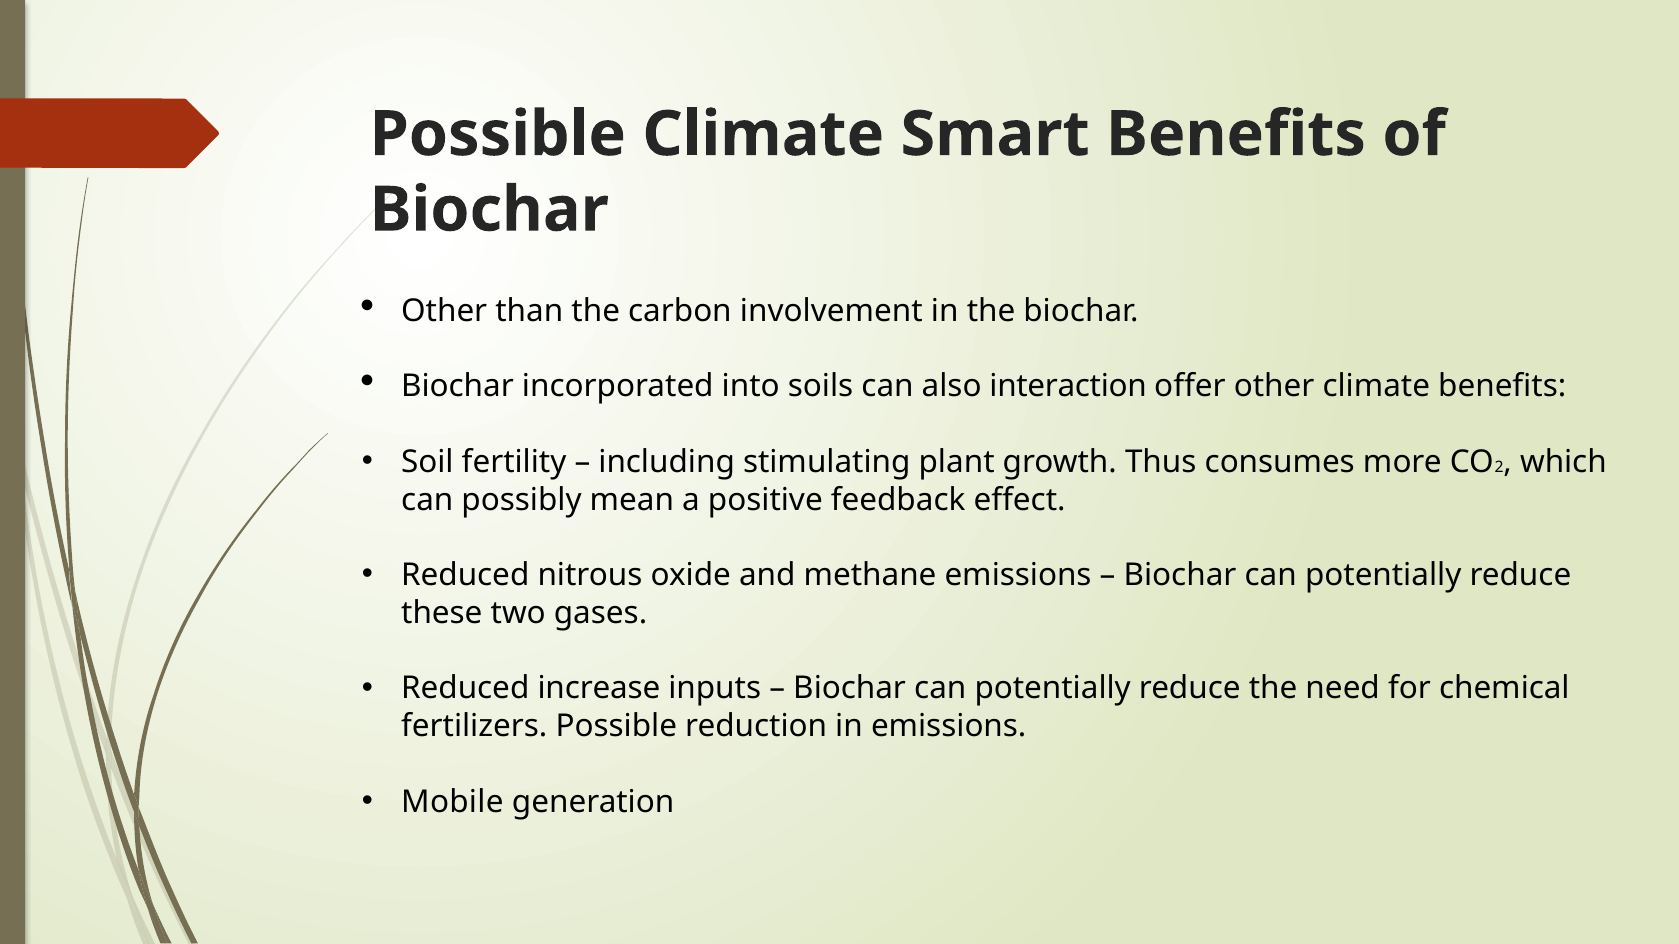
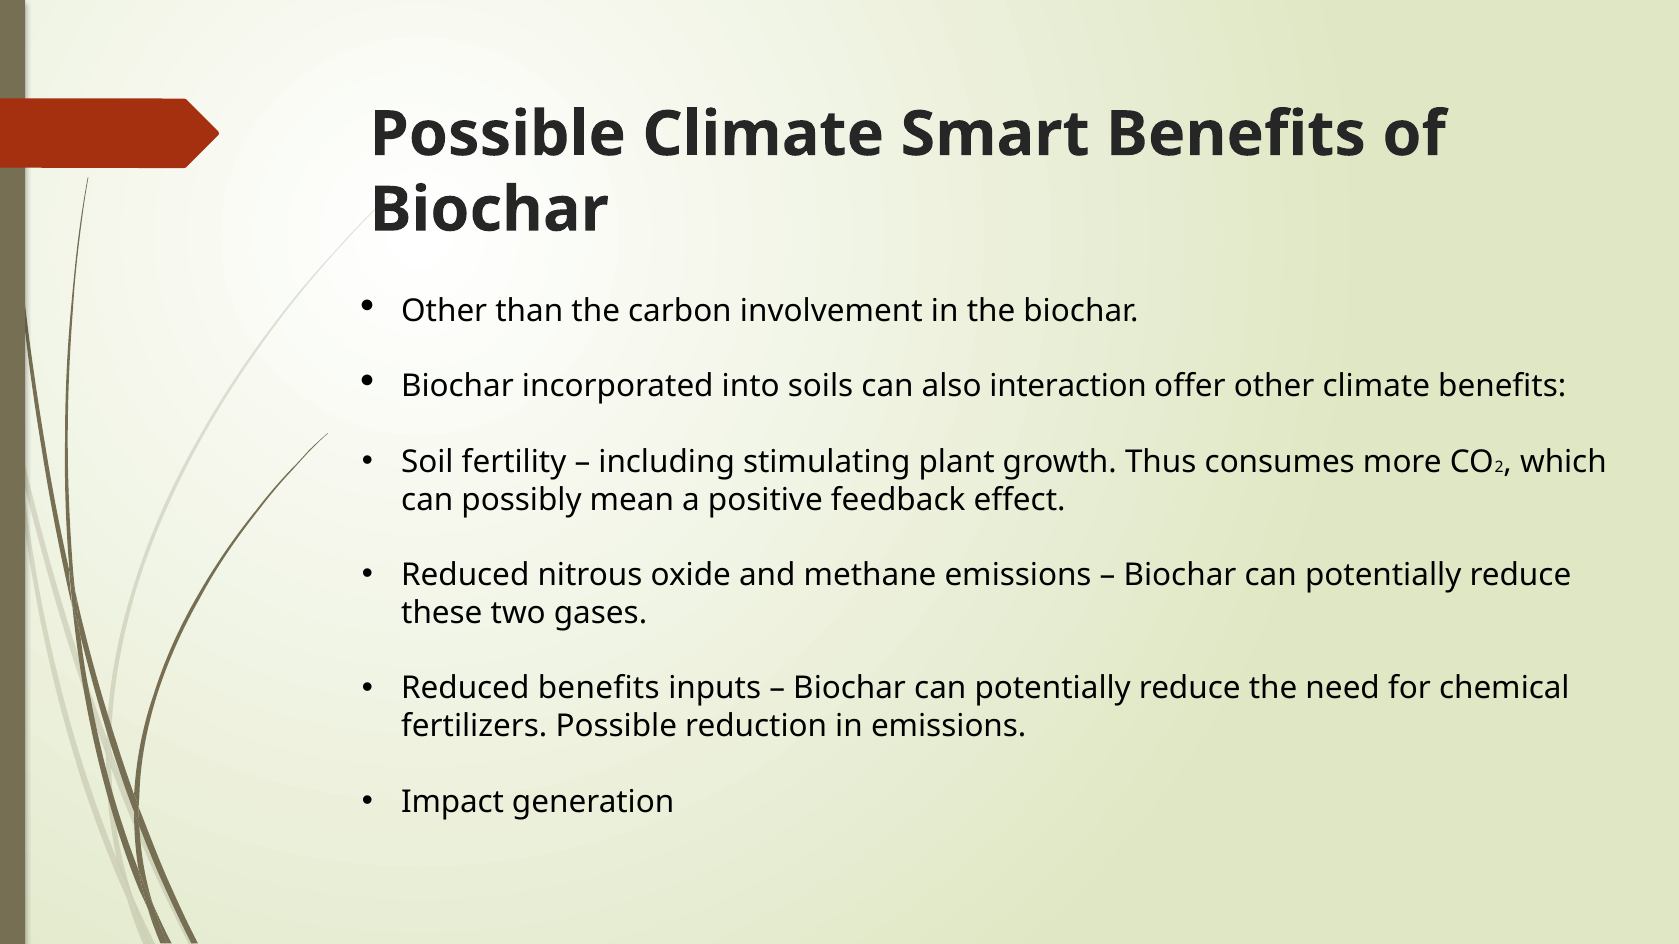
Reduced increase: increase -> benefits (599, 689)
Mobile: Mobile -> Impact (453, 802)
